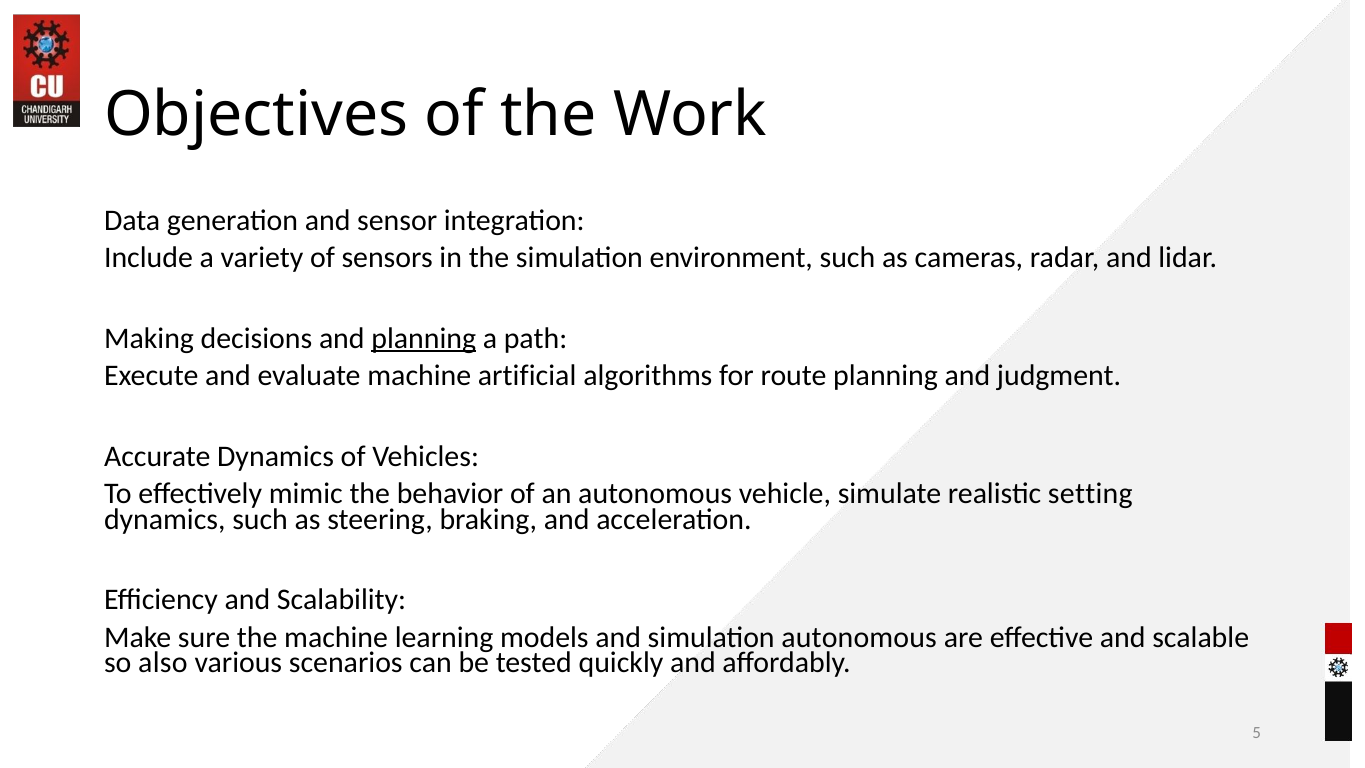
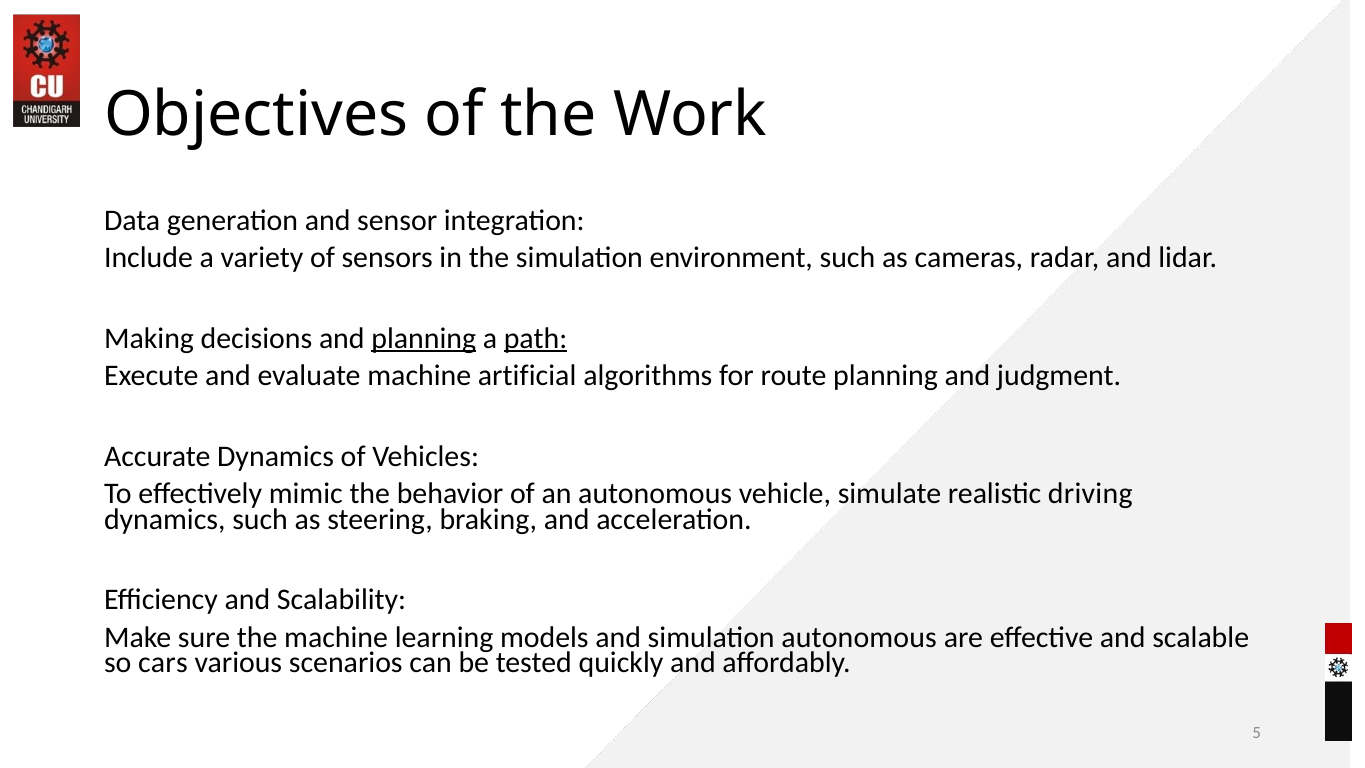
path underline: none -> present (536, 338)
setting: setting -> driving (1090, 493)
also: also -> cars (163, 663)
